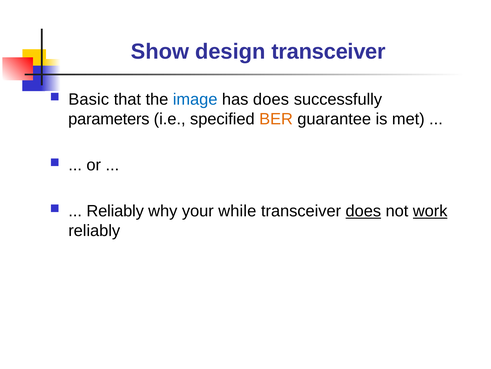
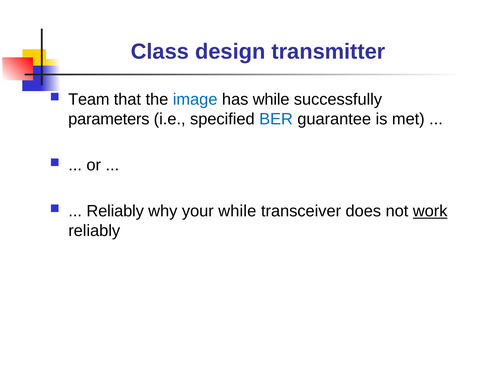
Show: Show -> Class (160, 51)
design transceiver: transceiver -> transmitter (329, 51)
Basic: Basic -> Team (89, 99)
has does: does -> while (271, 99)
BER colour: orange -> blue (276, 119)
does underline: present -> none (363, 211)
